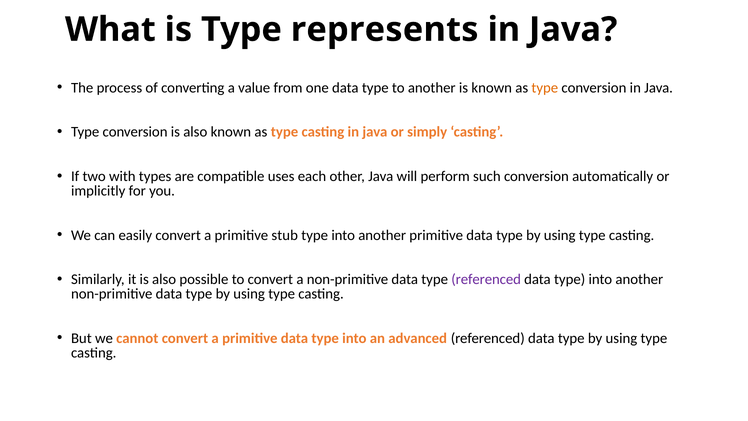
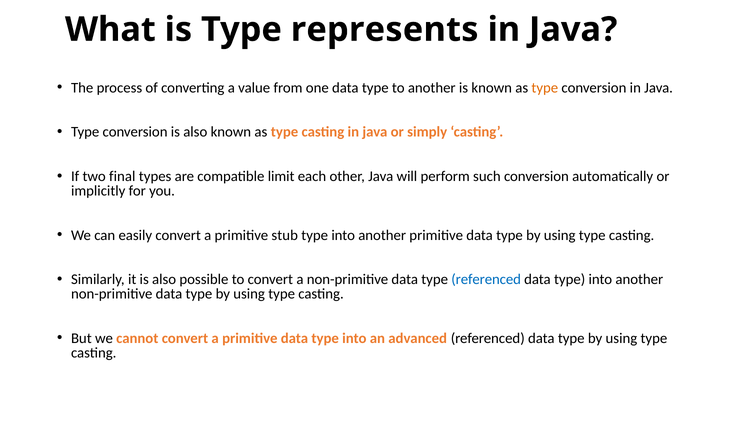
with: with -> final (122, 176)
uses: uses -> limit (281, 176)
referenced colour: purple -> blue (486, 279)
